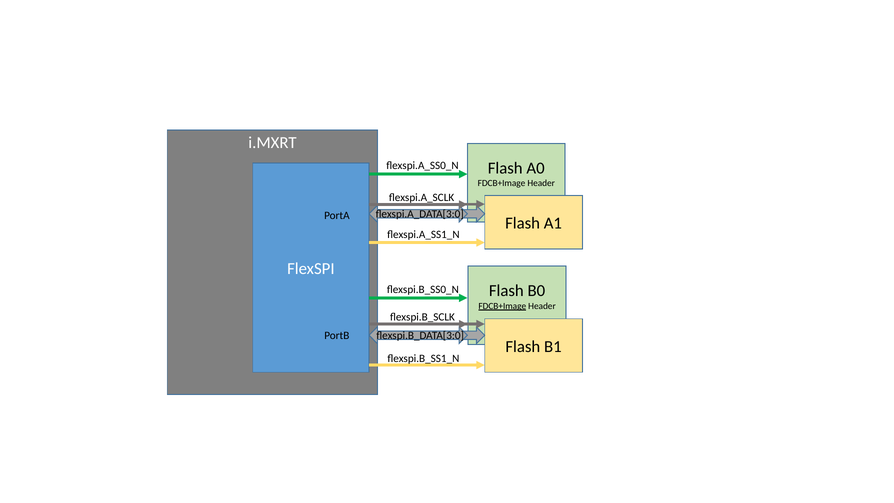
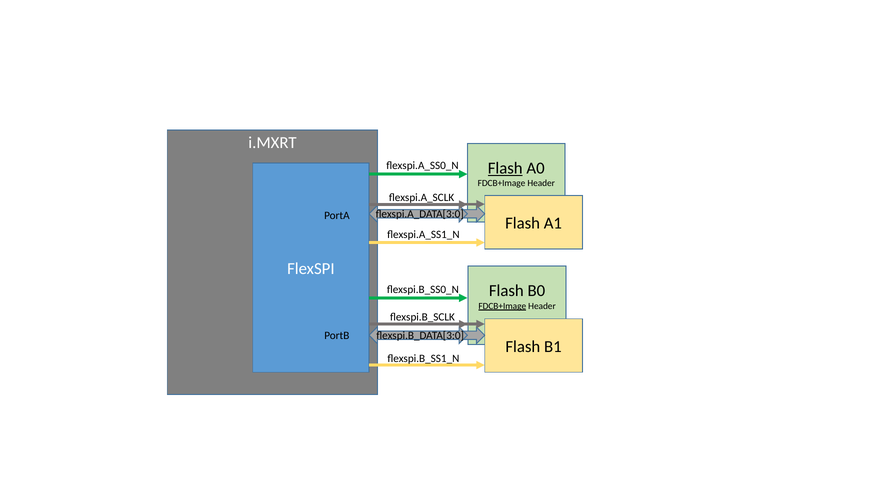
Flash underline: none -> present (505, 168)
